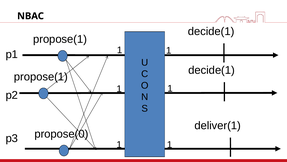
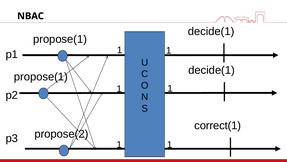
deliver(1: deliver(1 -> correct(1 (218, 125)
propose(0: propose(0 -> propose(2 (61, 133)
